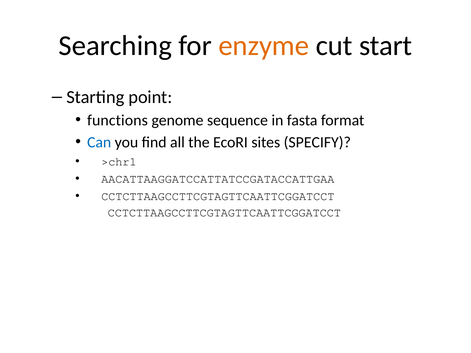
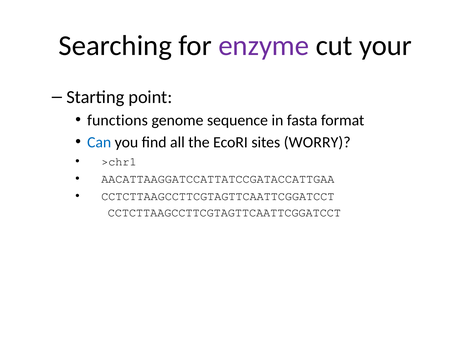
enzyme colour: orange -> purple (264, 46)
start: start -> your (385, 46)
SPECIFY: SPECIFY -> WORRY (317, 142)
